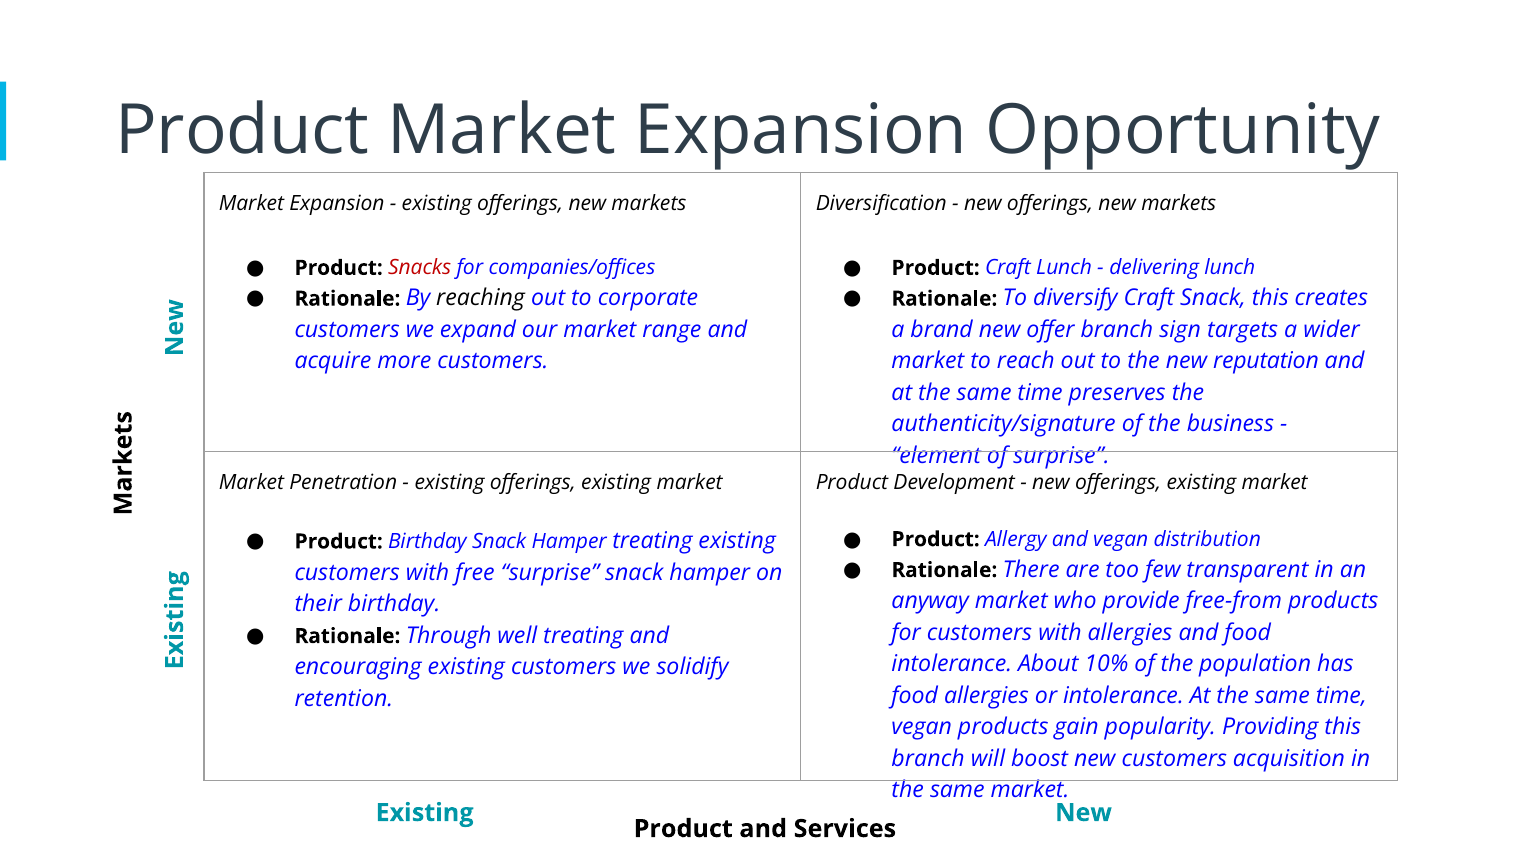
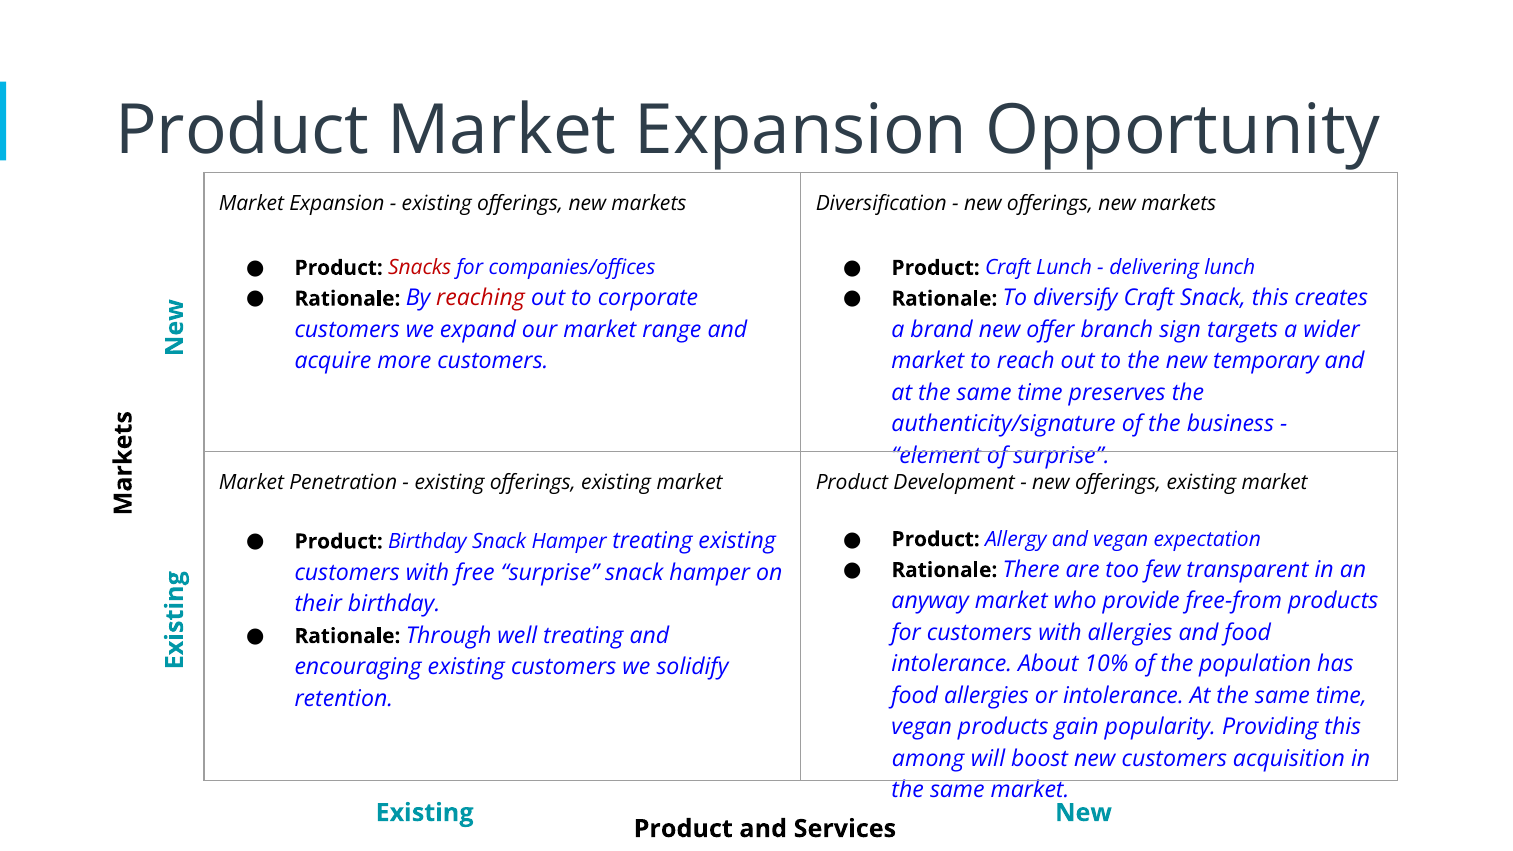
reaching colour: black -> red (481, 298)
reputation: reputation -> temporary (1266, 361)
distribution: distribution -> expectation (1207, 539)
branch: branch -> among (928, 759)
